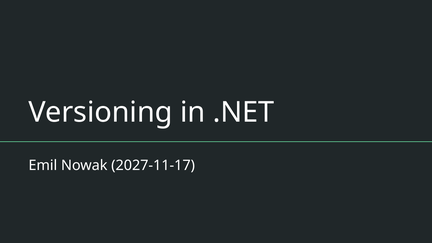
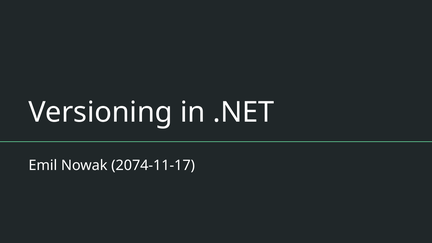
2027-11-17: 2027-11-17 -> 2074-11-17 (153, 165)
